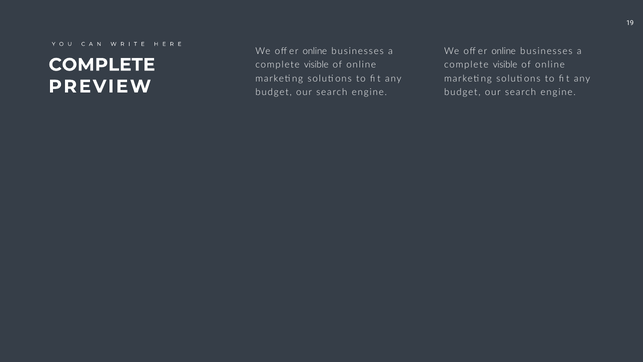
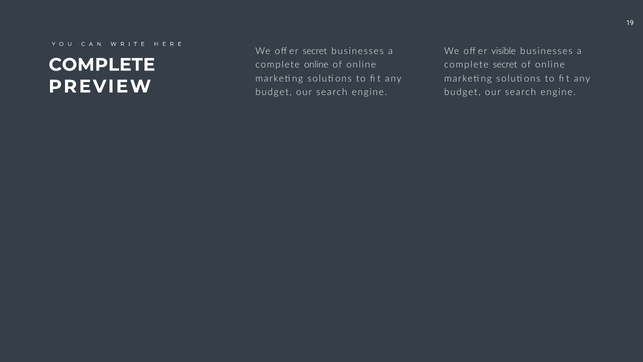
online: online -> secret (315, 51)
online: online -> visible (504, 51)
visible: visible -> online (316, 65)
visible: visible -> secret (505, 65)
